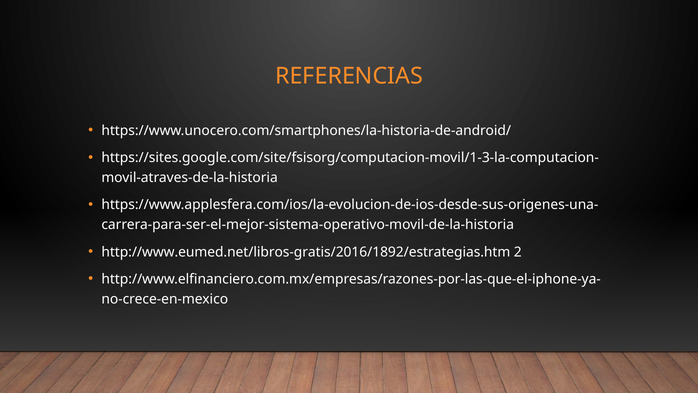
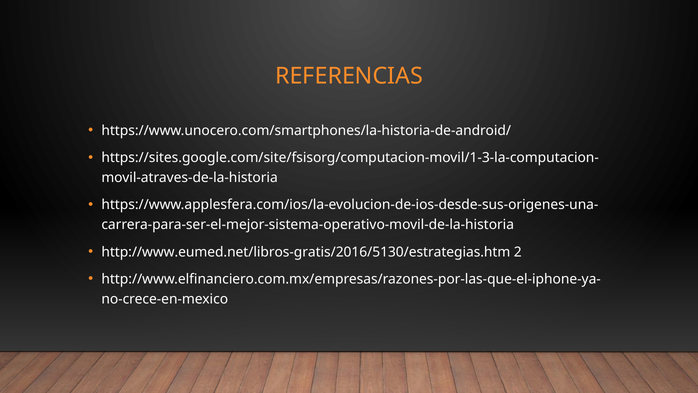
http://www.eumed.net/libros-gratis/2016/1892/estrategias.htm: http://www.eumed.net/libros-gratis/2016/1892/estrategias.htm -> http://www.eumed.net/libros-gratis/2016/5130/estrategias.htm (306, 252)
